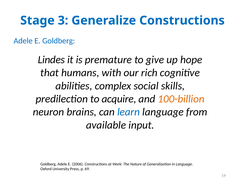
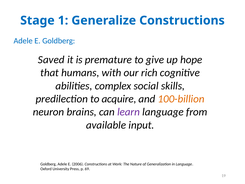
3: 3 -> 1 (63, 20)
Lindes: Lindes -> Saved (51, 60)
learn colour: blue -> purple (129, 112)
